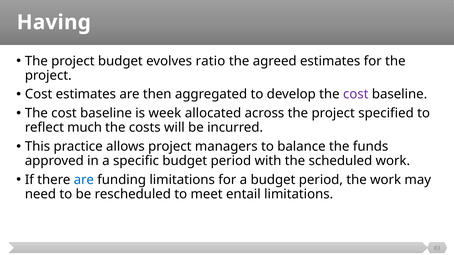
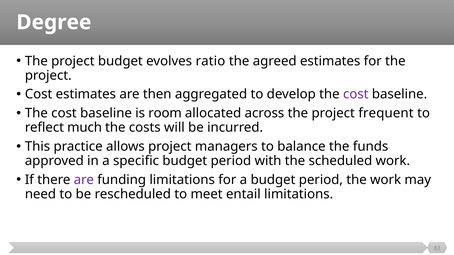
Having: Having -> Degree (54, 22)
week: week -> room (165, 113)
specified: specified -> frequent (386, 113)
are colour: blue -> purple (84, 180)
